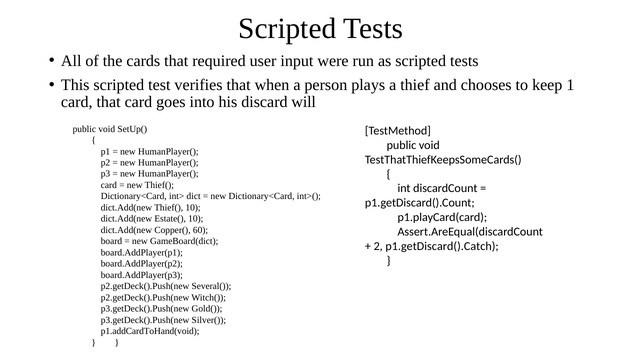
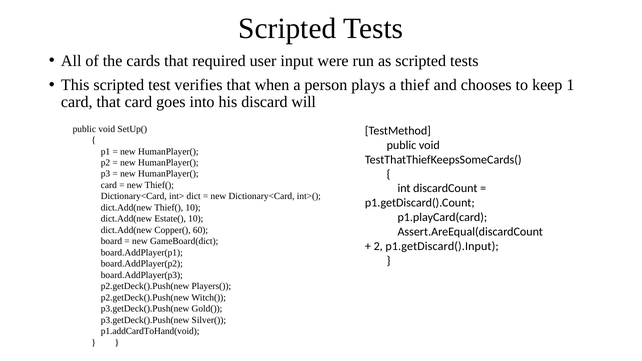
p1.getDiscard().Catch: p1.getDiscard().Catch -> p1.getDiscard().Input (442, 246)
Several(: Several( -> Players( (211, 286)
